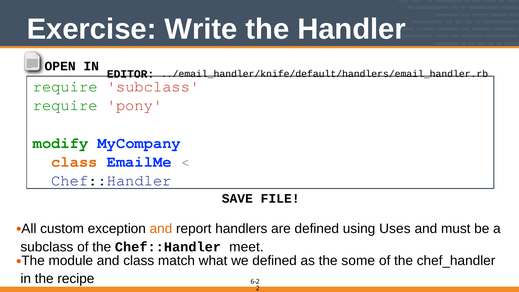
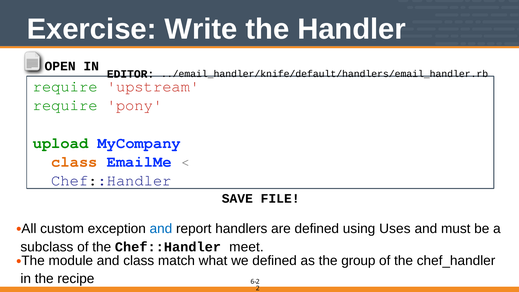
require subclass: subclass -> upstream (153, 87)
modify: modify -> upload (61, 143)
and colour: orange -> blue (161, 229)
some: some -> group (358, 261)
